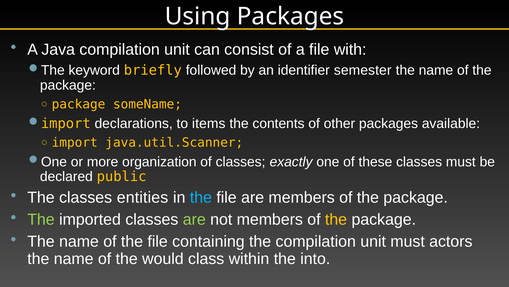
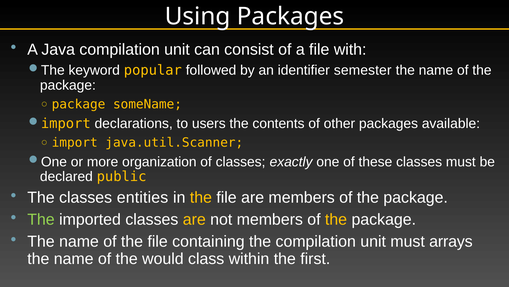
briefly: briefly -> popular (153, 70)
items: items -> users (209, 123)
the colour: light blue -> yellow (201, 197)
are colour: light green -> yellow (194, 219)
actors: actors -> arrays (451, 241)
into: into -> first (315, 258)
